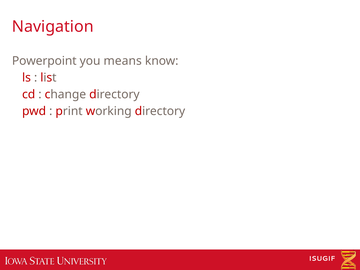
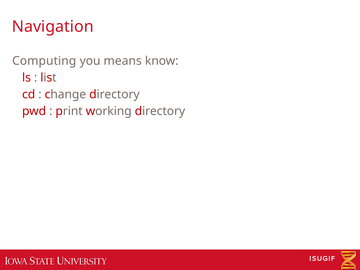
Powerpoint: Powerpoint -> Computing (44, 61)
